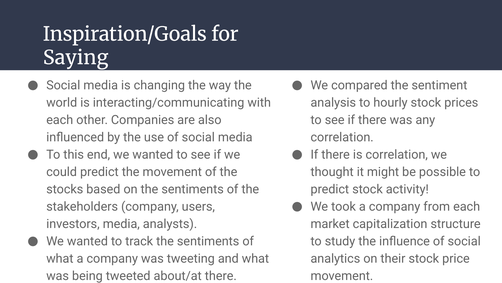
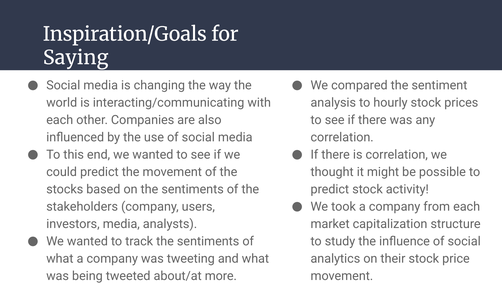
about/at there: there -> more (221, 276)
